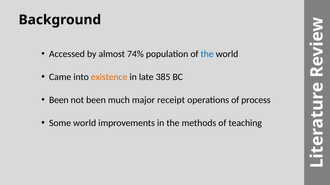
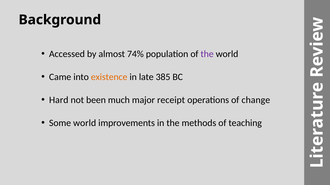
the colour: blue -> purple (207, 54)
Been: Been -> Hard (59, 100)
process: process -> change (256, 100)
